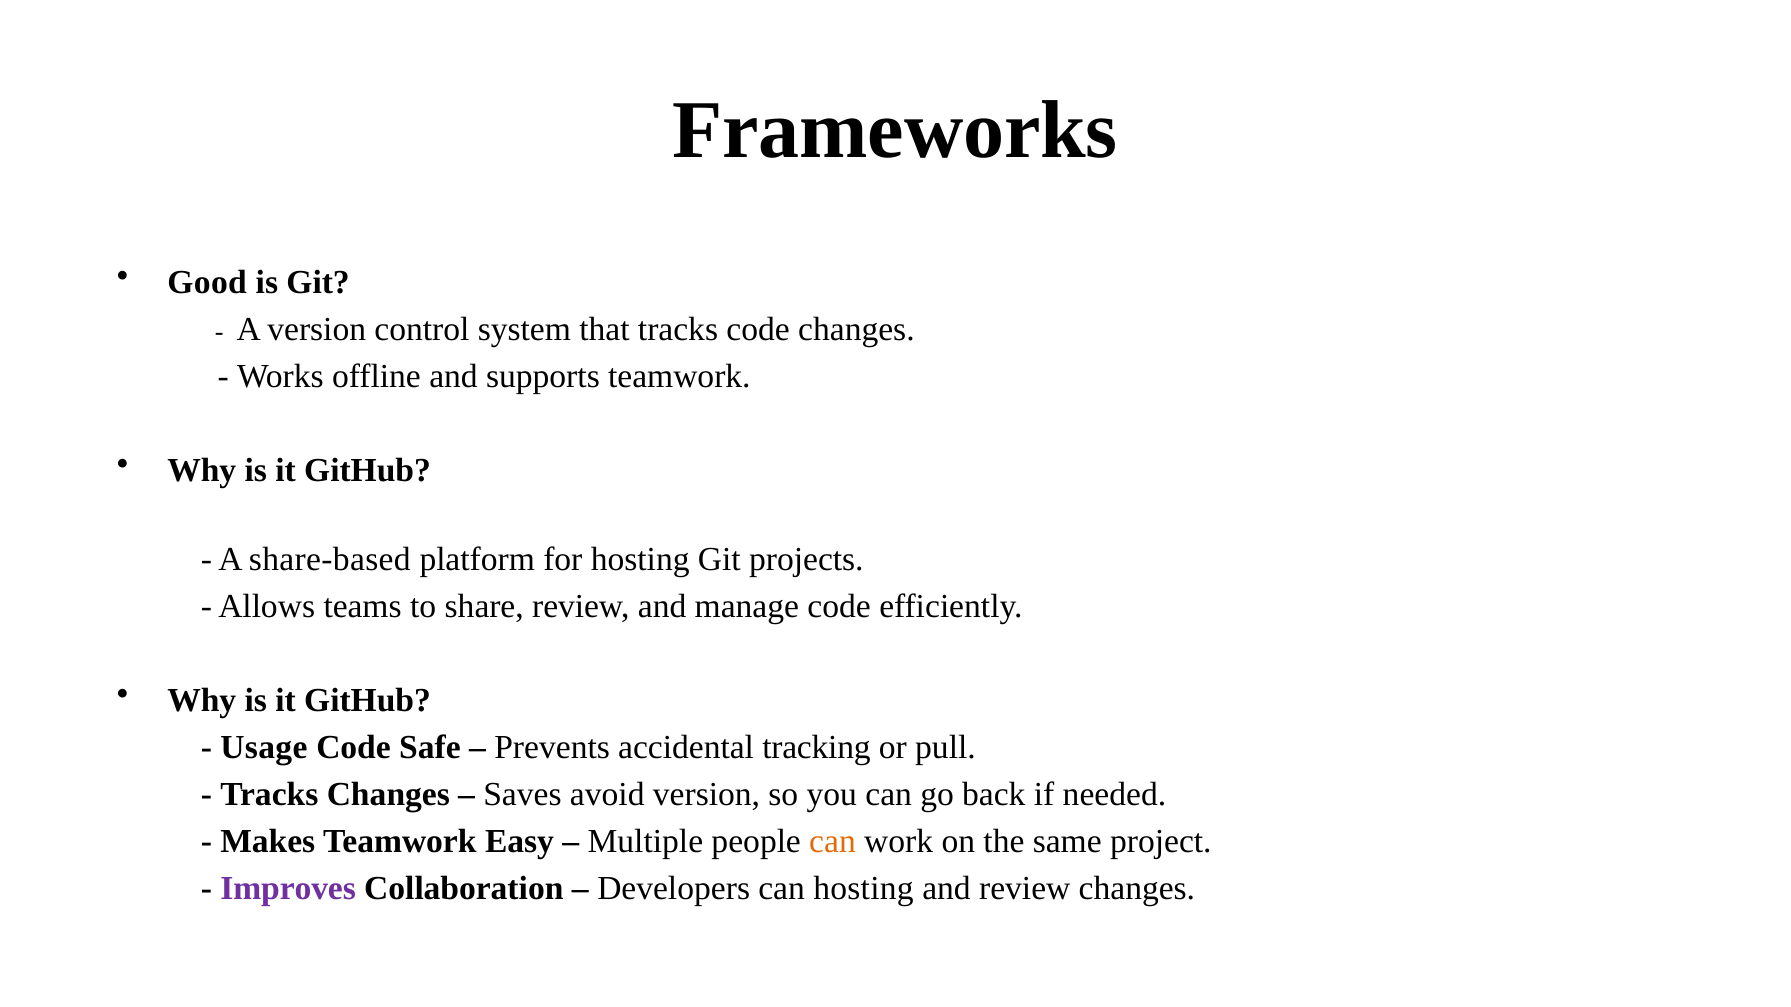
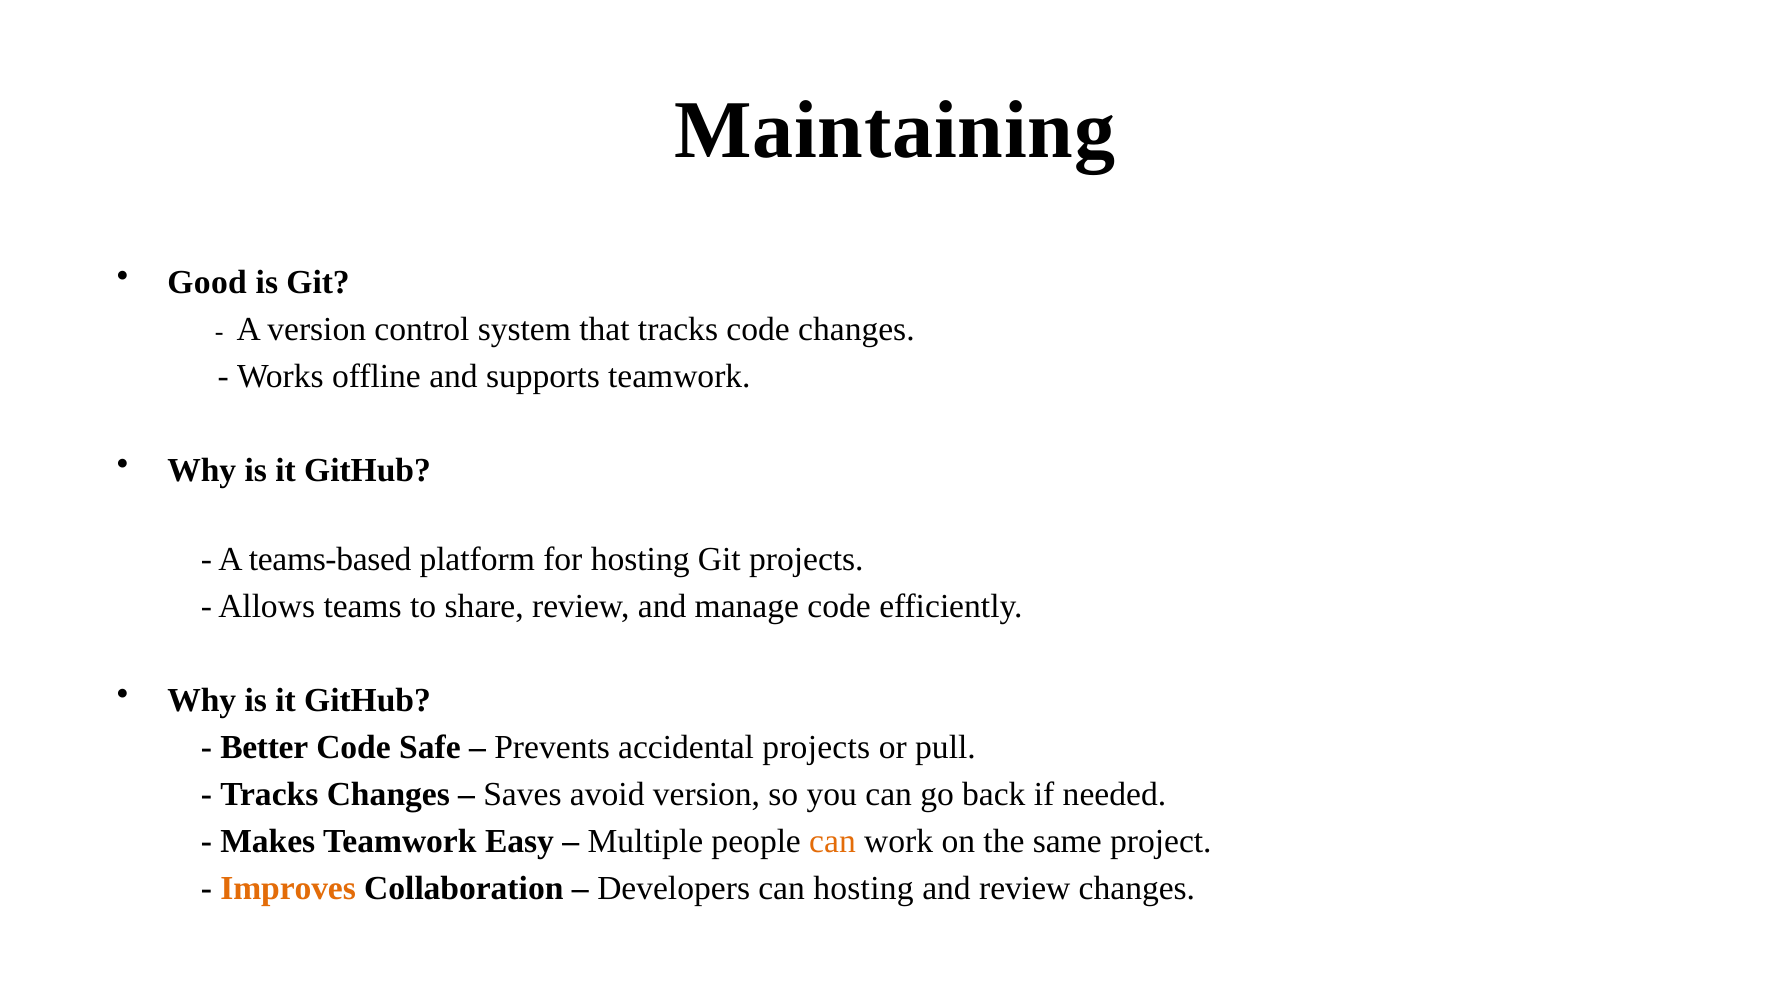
Frameworks: Frameworks -> Maintaining (895, 130)
share-based: share-based -> teams-based (330, 559)
Usage: Usage -> Better (264, 747)
accidental tracking: tracking -> projects (816, 747)
Improves colour: purple -> orange (288, 888)
